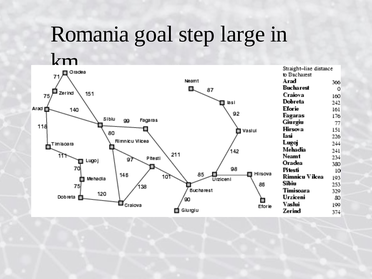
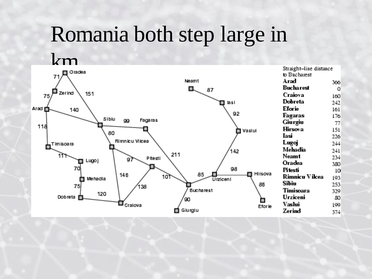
goal: goal -> both (154, 34)
